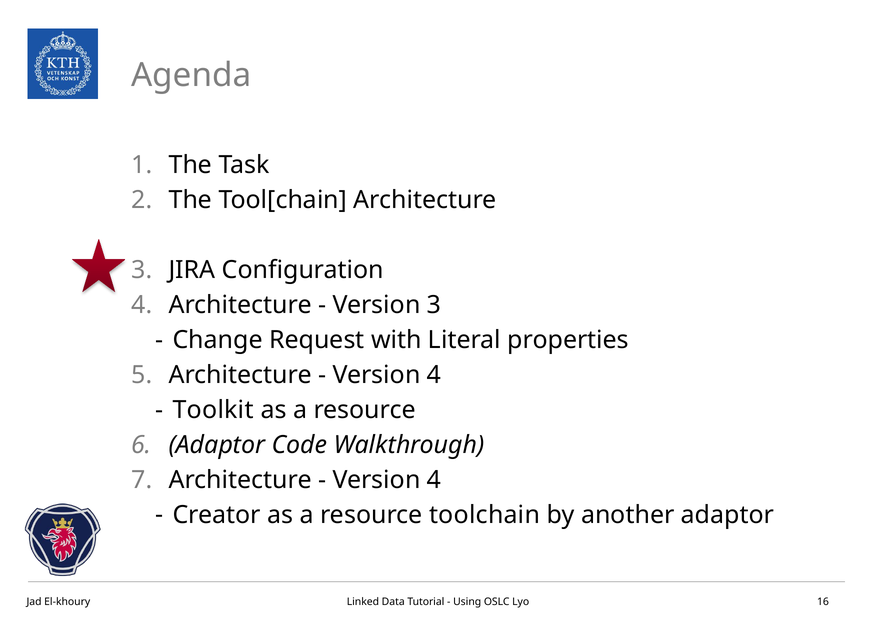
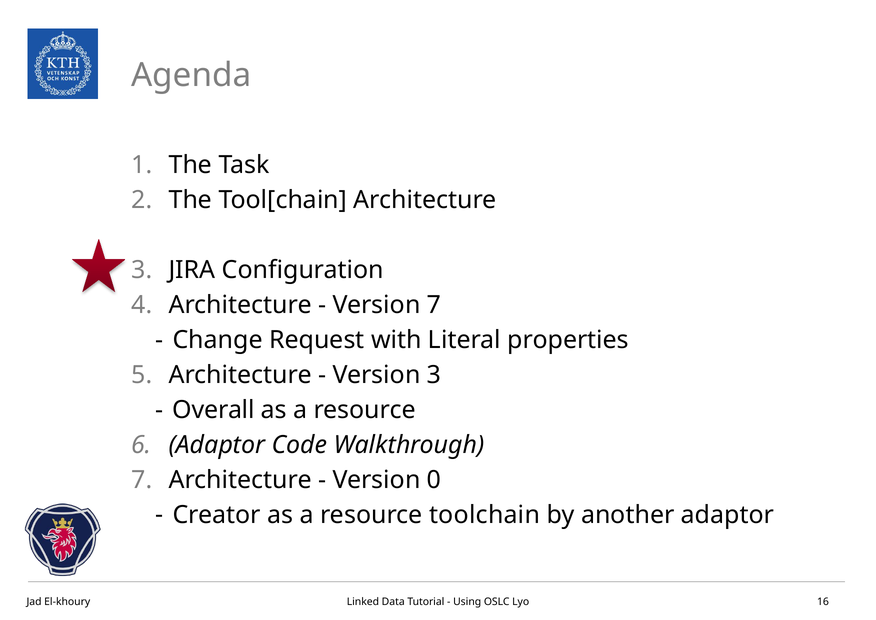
Version 3: 3 -> 7 (434, 305)
4: 4 -> 3 (434, 375)
Toolkit: Toolkit -> Overall (213, 410)
4: 4 -> 0 (434, 480)
